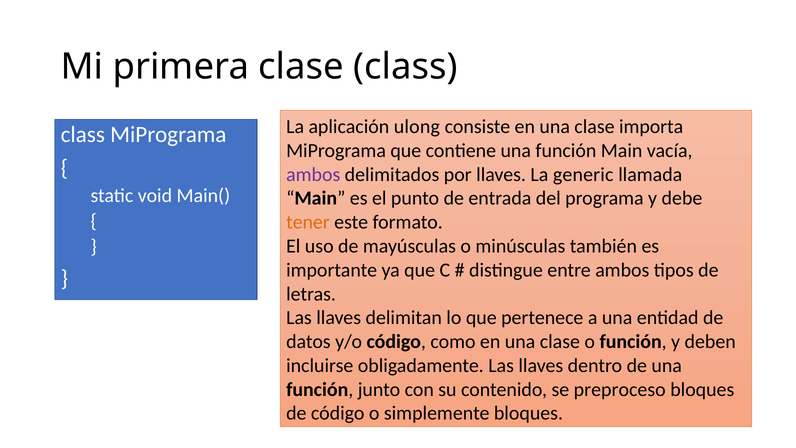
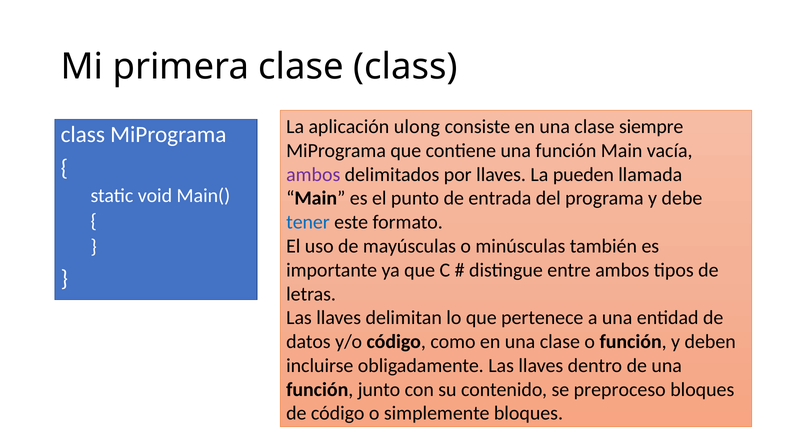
importa: importa -> siempre (651, 127)
generic: generic -> pueden (583, 174)
tener colour: orange -> blue (308, 222)
